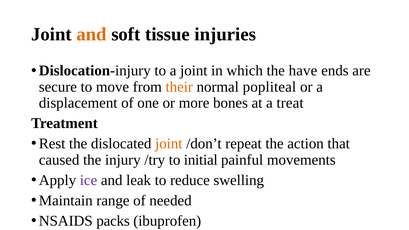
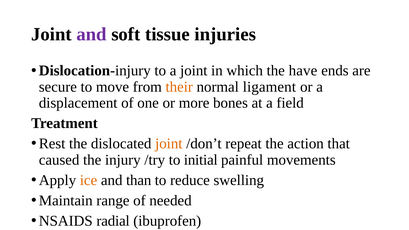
and colour: orange -> purple (92, 34)
popliteal: popliteal -> ligament (269, 87)
treat: treat -> field (290, 103)
ice colour: purple -> orange (89, 180)
leak: leak -> than (139, 180)
packs: packs -> radial (113, 221)
